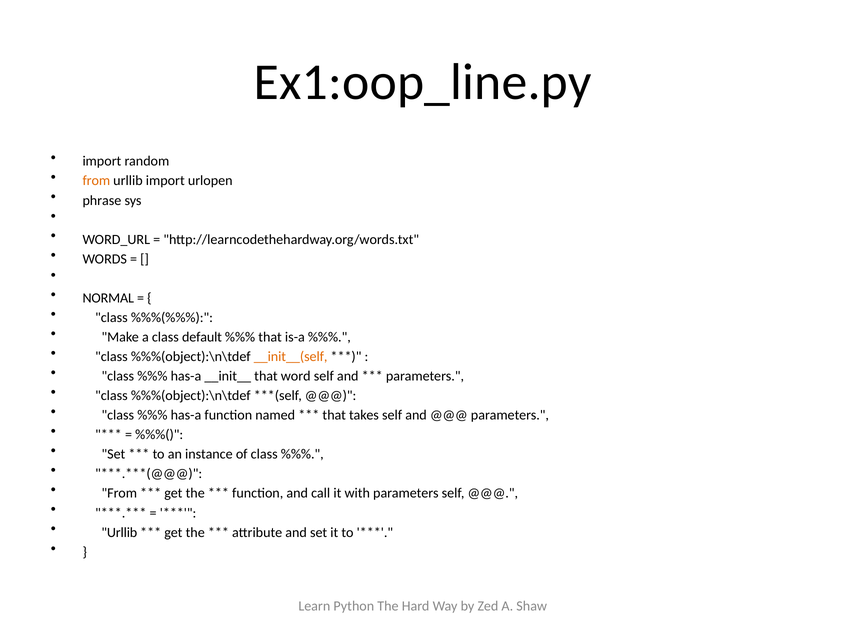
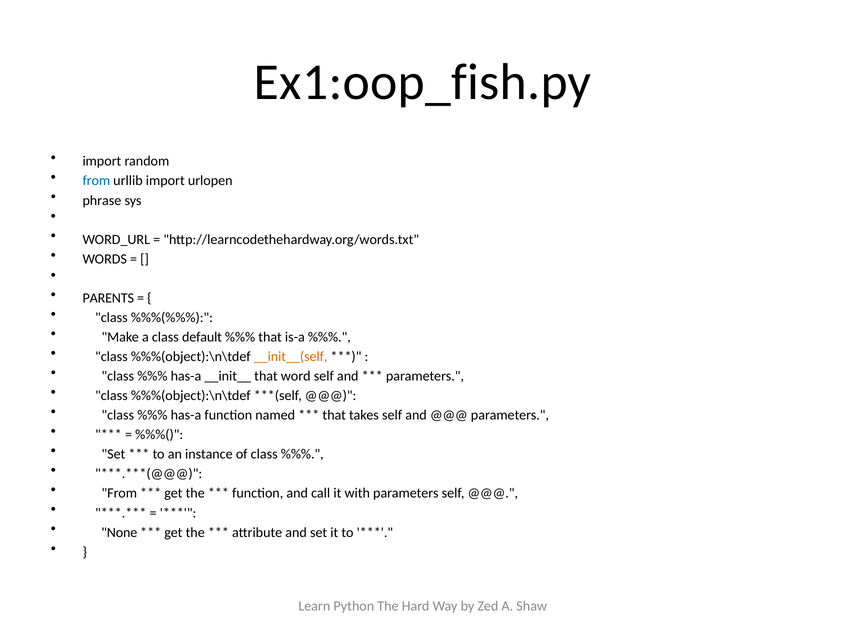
Ex1:oop_line.py: Ex1:oop_line.py -> Ex1:oop_fish.py (423, 82)
from colour: orange -> blue (96, 181)
NORMAL: NORMAL -> PARENTS (108, 298)
Urllib: Urllib -> None (119, 532)
